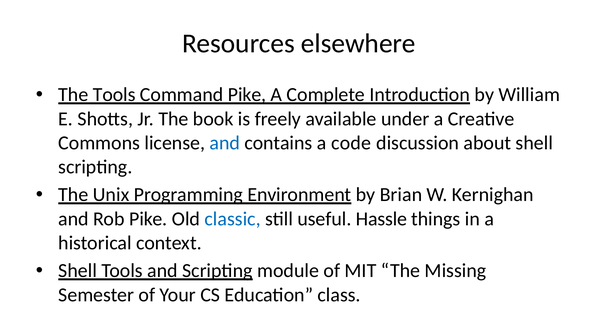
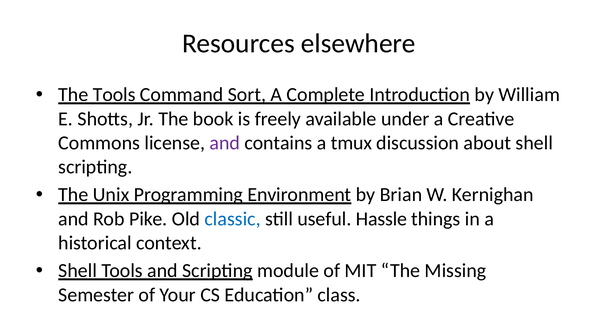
Command Pike: Pike -> Sort (247, 95)
and colour: blue -> purple (225, 143)
code: code -> tmux (351, 143)
